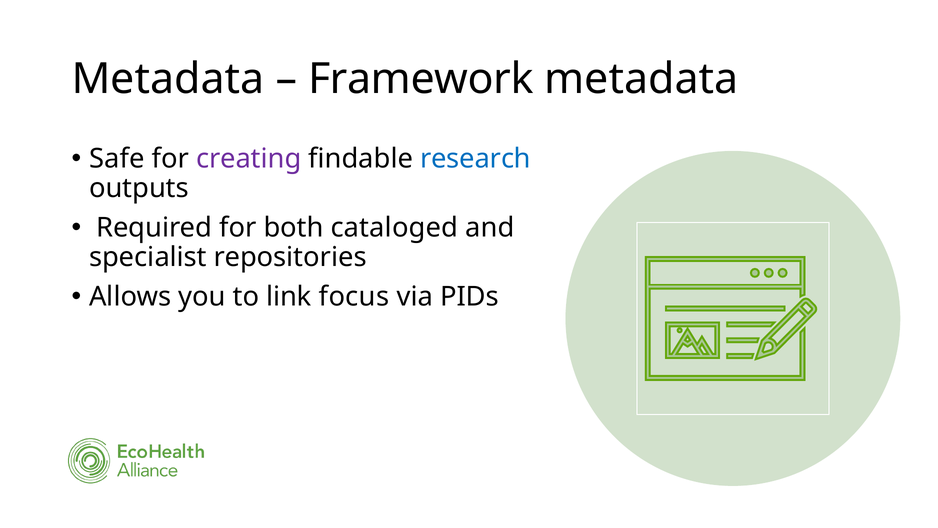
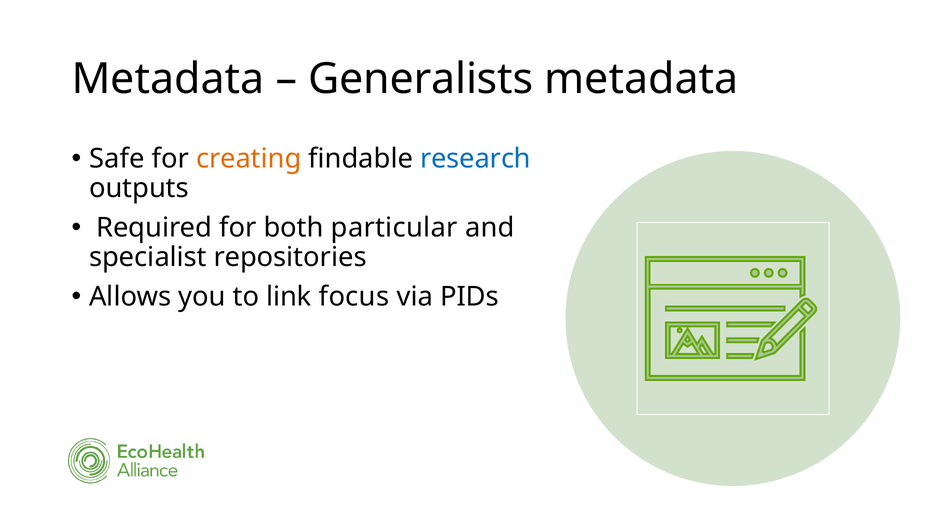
Framework: Framework -> Generalists (421, 79)
creating colour: purple -> orange (249, 159)
cataloged: cataloged -> particular (394, 227)
